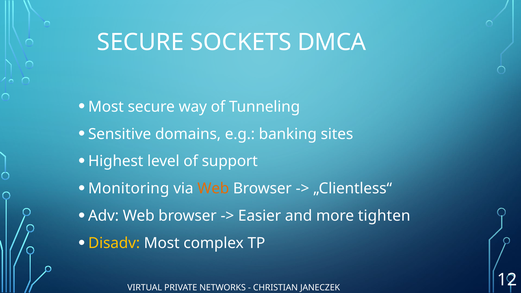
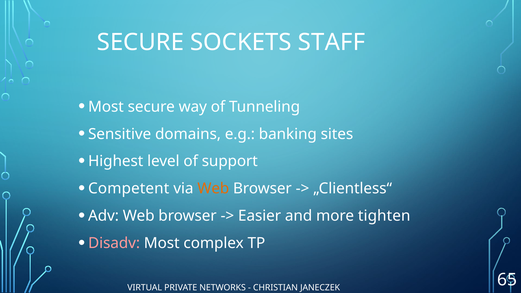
DMCA: DMCA -> STAFF (332, 42)
Monitoring: Monitoring -> Competent (129, 189)
Disadv colour: yellow -> pink (114, 243)
12: 12 -> 65 (507, 280)
